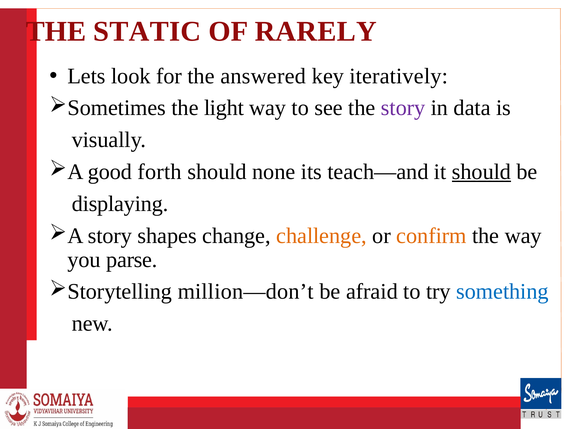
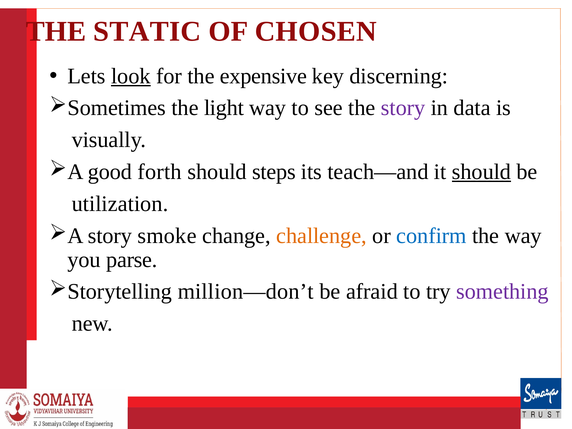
RARELY: RARELY -> CHOSEN (316, 32)
look underline: none -> present (131, 76)
answered: answered -> expensive (263, 76)
iteratively: iteratively -> discerning (399, 76)
none: none -> steps (274, 172)
displaying: displaying -> utilization (120, 204)
shapes: shapes -> smoke (167, 236)
confirm colour: orange -> blue (431, 236)
something colour: blue -> purple (502, 292)
